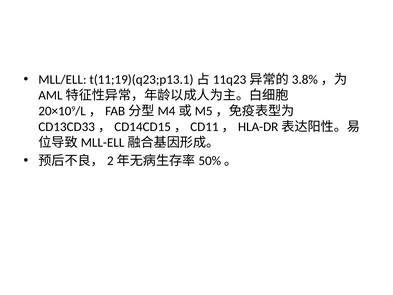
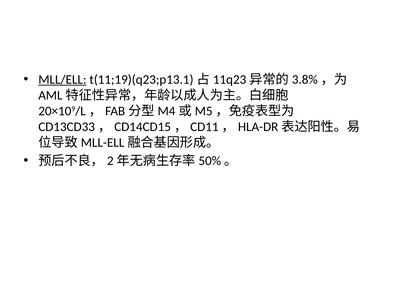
MLL/ELL underline: none -> present (62, 80)
